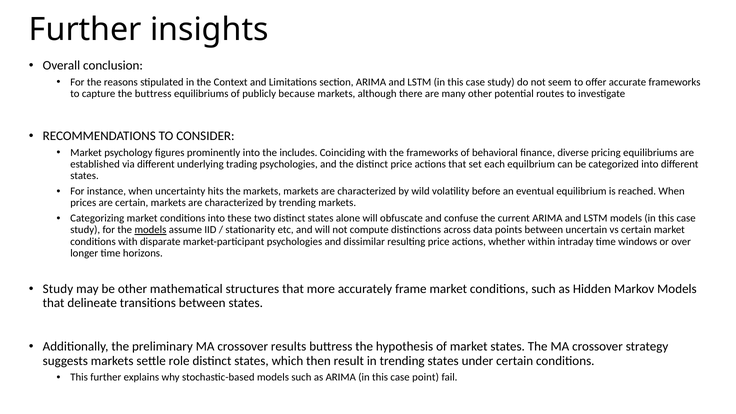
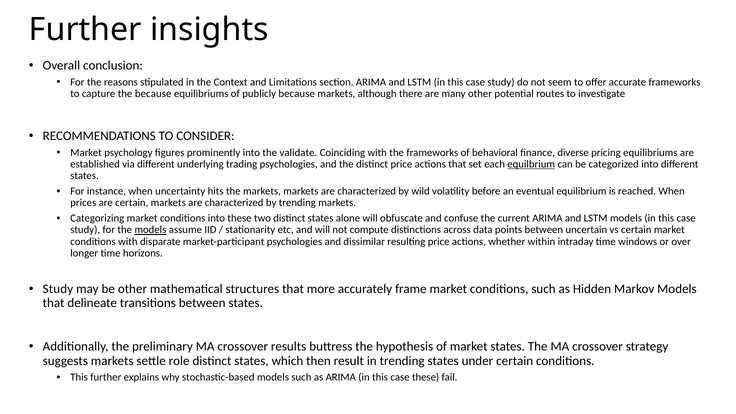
the buttress: buttress -> because (153, 94)
includes: includes -> validate (298, 153)
equilbrium underline: none -> present (531, 164)
case point: point -> these (426, 377)
